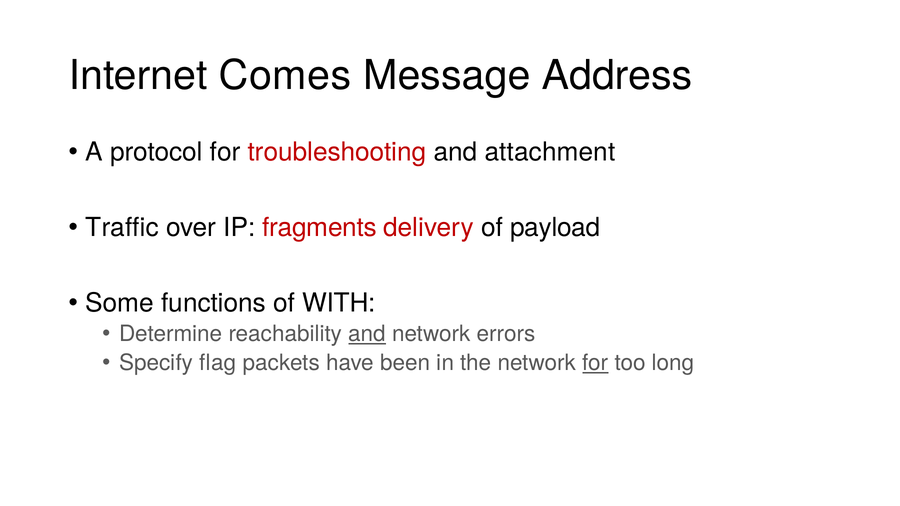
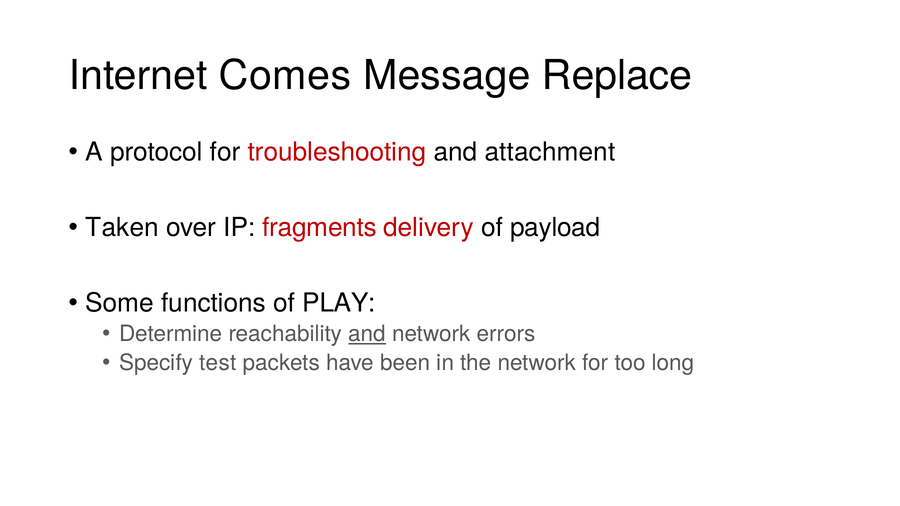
Address: Address -> Replace (617, 76)
Traffic: Traffic -> Taken (122, 228)
WITH: WITH -> PLAY (339, 303)
flag: flag -> test (218, 363)
for underline: present -> none (595, 363)
